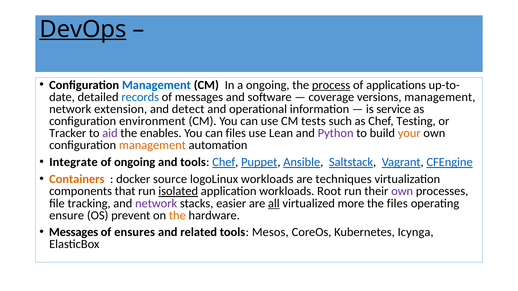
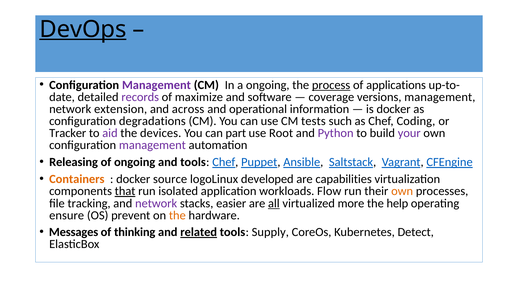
Management colour: blue -> purple (156, 85)
records colour: blue -> purple (140, 97)
of messages: messages -> maximize (199, 97)
detect: detect -> across (188, 109)
is service: service -> docker (394, 109)
environment: environment -> degradations (152, 121)
Testing: Testing -> Coding (416, 121)
enables: enables -> devices (161, 133)
can files: files -> part (236, 133)
Lean: Lean -> Root (281, 133)
your colour: orange -> purple (409, 133)
management colour: orange -> purple (152, 145)
Integrate: Integrate -> Releasing (74, 162)
logoLinux workloads: workloads -> developed (267, 179)
techniques: techniques -> capabilities (344, 179)
that underline: none -> present (125, 191)
isolated underline: present -> none (178, 191)
Root: Root -> Flow (329, 191)
own colour: purple -> orange (402, 191)
the files: files -> help (397, 204)
ensures: ensures -> thinking (135, 232)
related underline: none -> present (199, 232)
Mesos: Mesos -> Supply (270, 232)
Icynga: Icynga -> Detect (416, 232)
